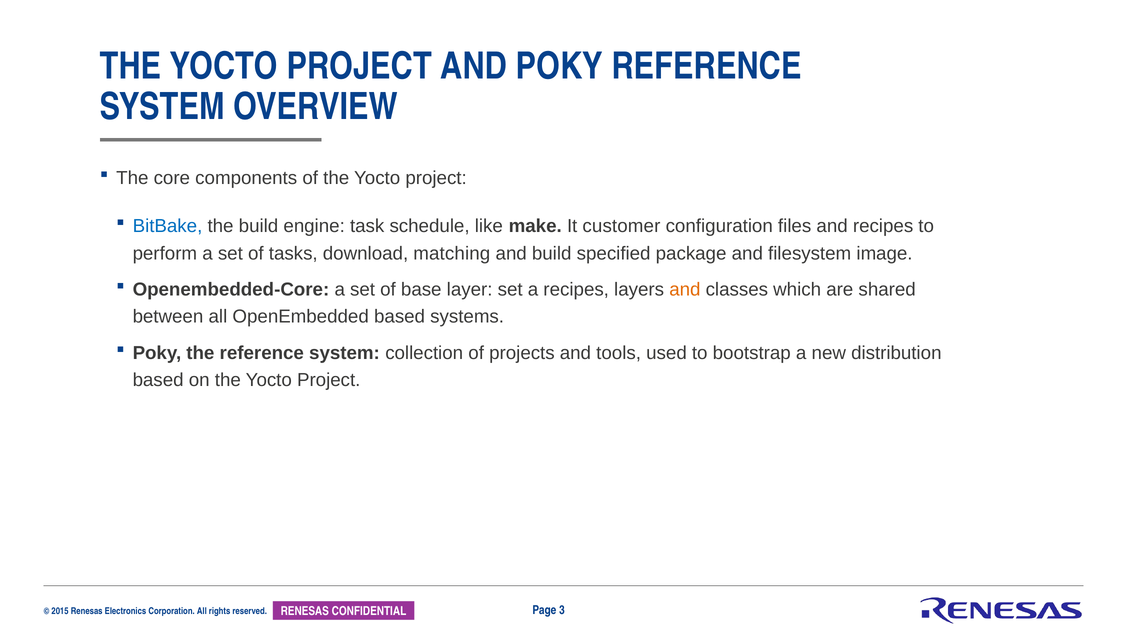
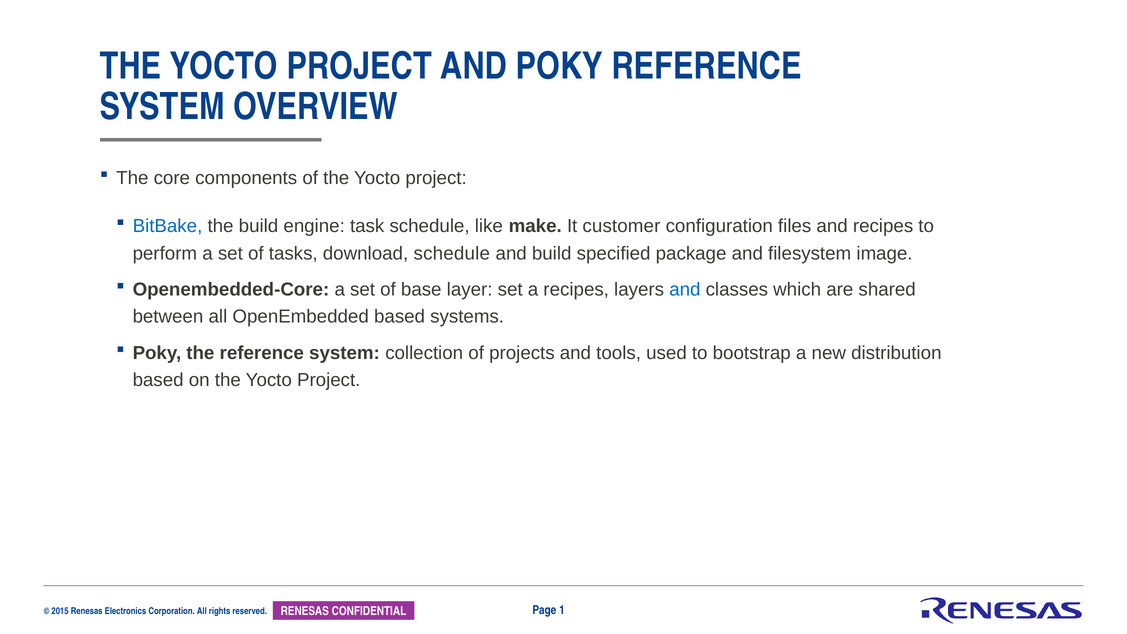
download matching: matching -> schedule (452, 253)
and colour: orange -> blue (685, 290)
3: 3 -> 1 (562, 610)
